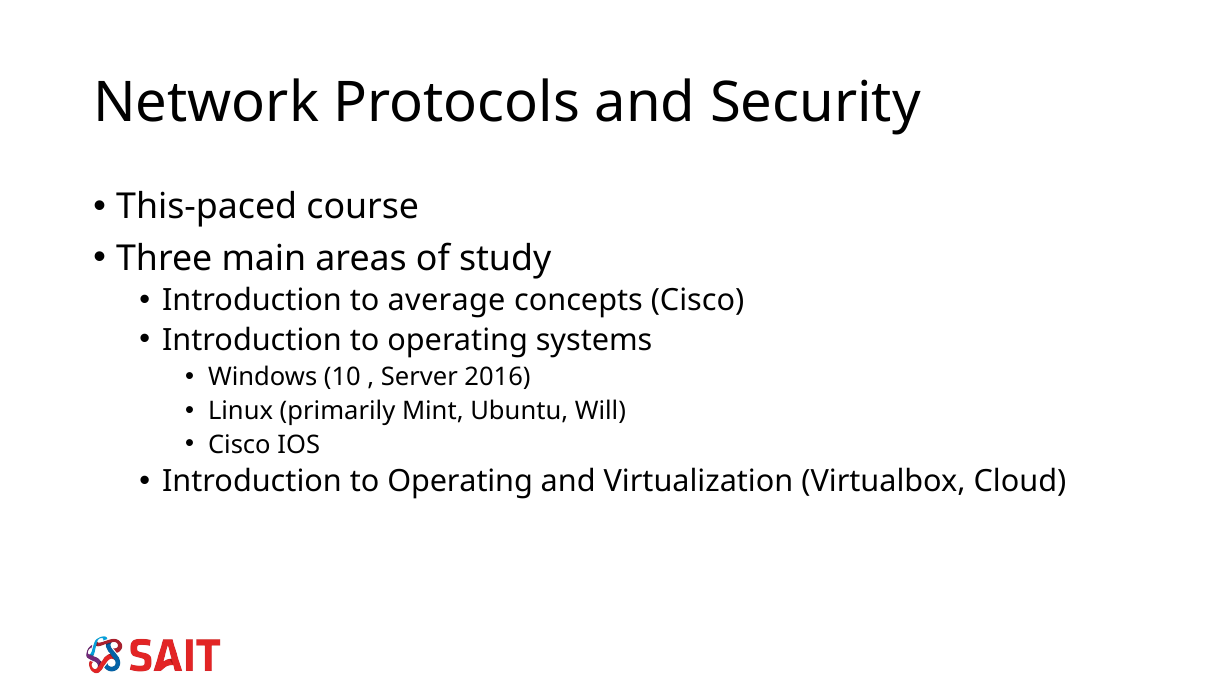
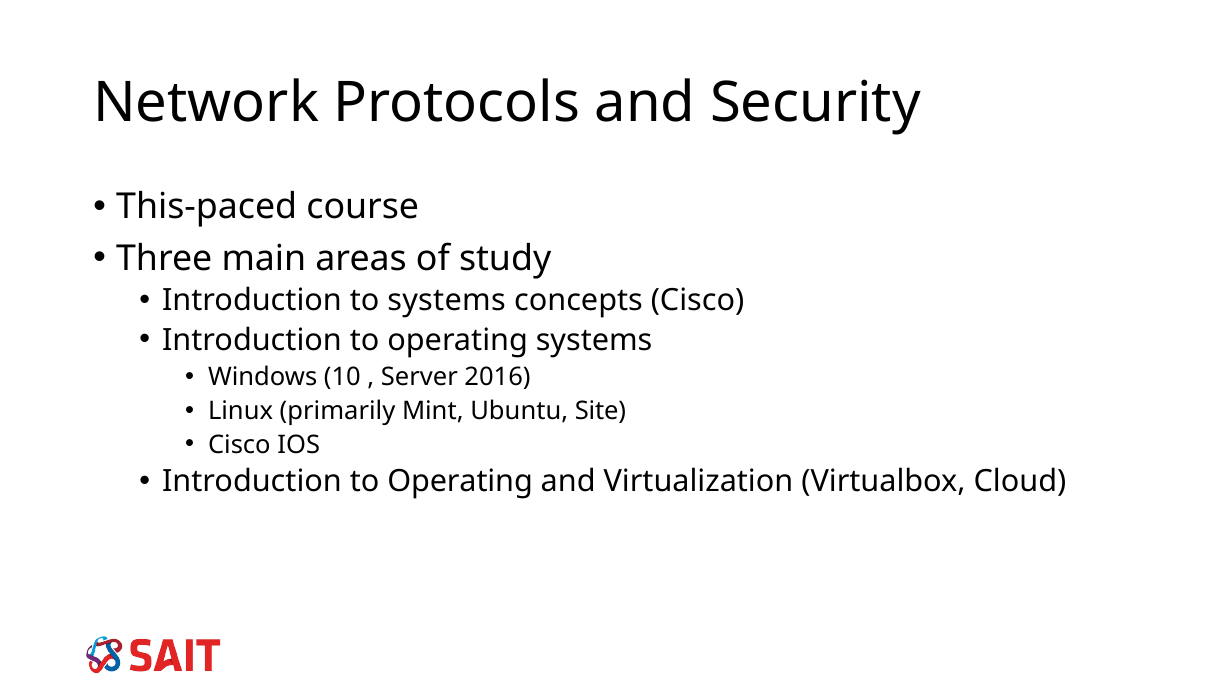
to average: average -> systems (447, 301)
Will: Will -> Site (600, 411)
